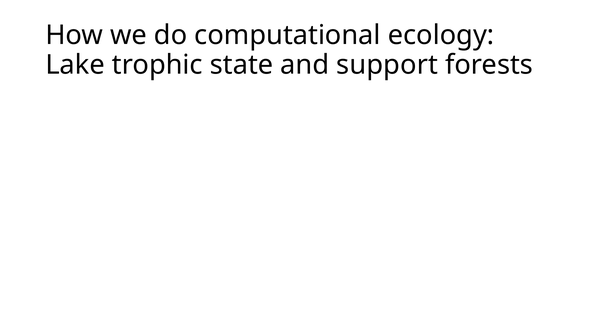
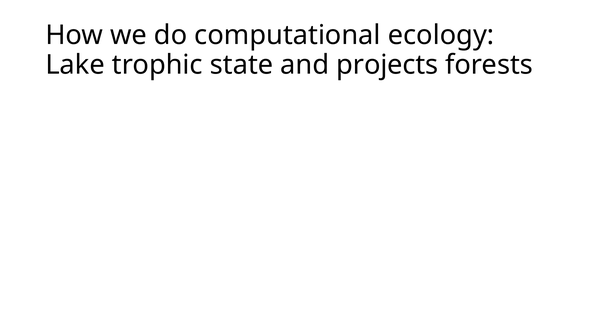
support: support -> projects (387, 65)
